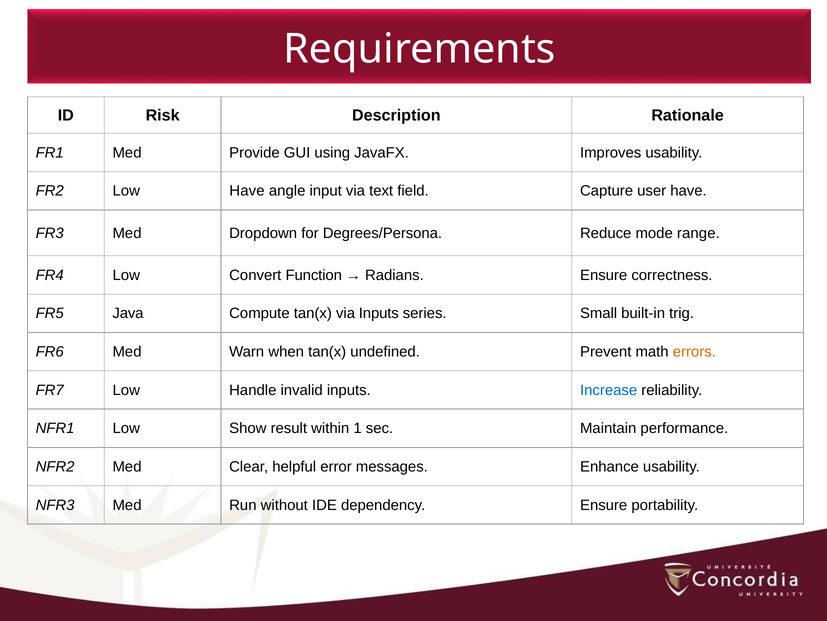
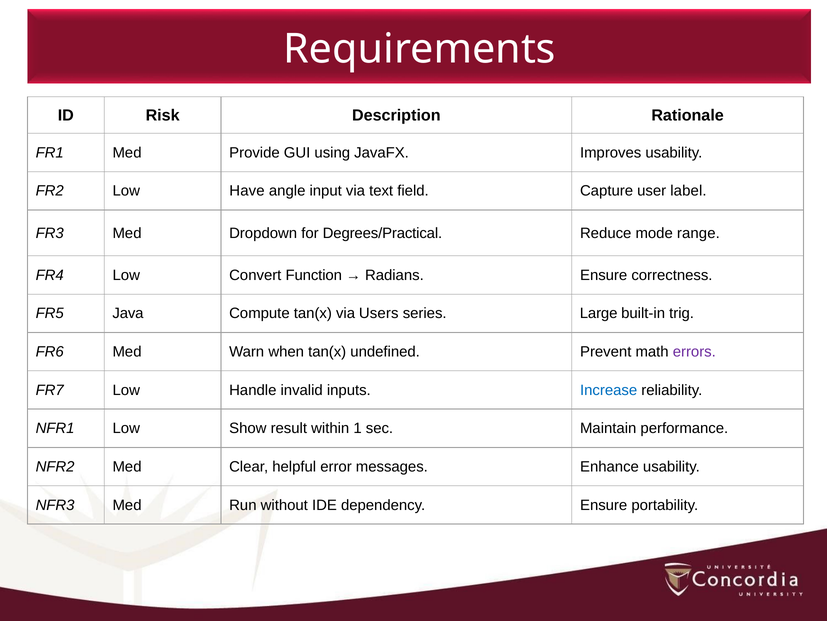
user have: have -> label (688, 191)
Degrees/Persona: Degrees/Persona -> Degrees/Practical (382, 233)
via Inputs: Inputs -> Users (379, 313)
Small: Small -> Large (599, 313)
errors colour: orange -> purple (694, 351)
